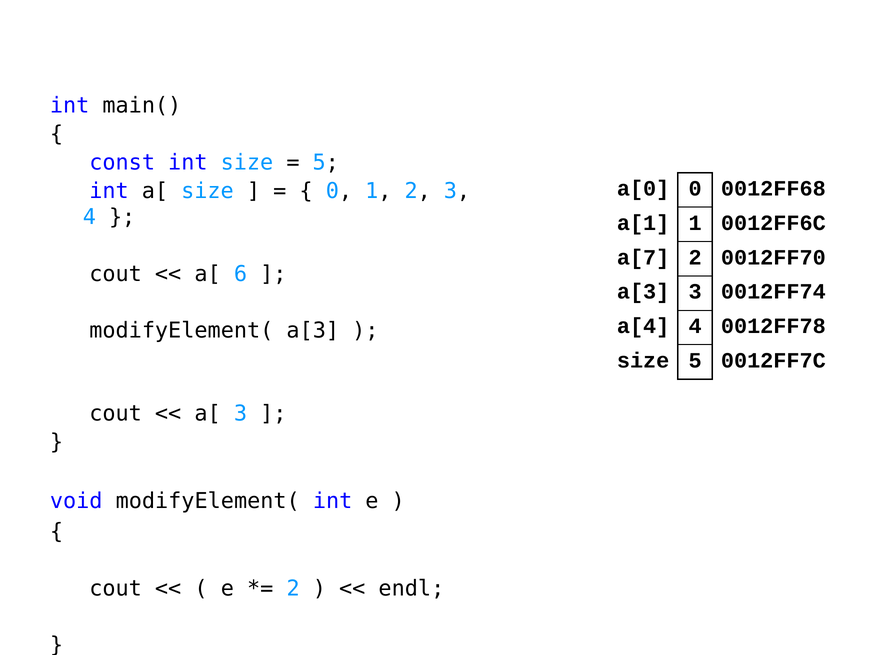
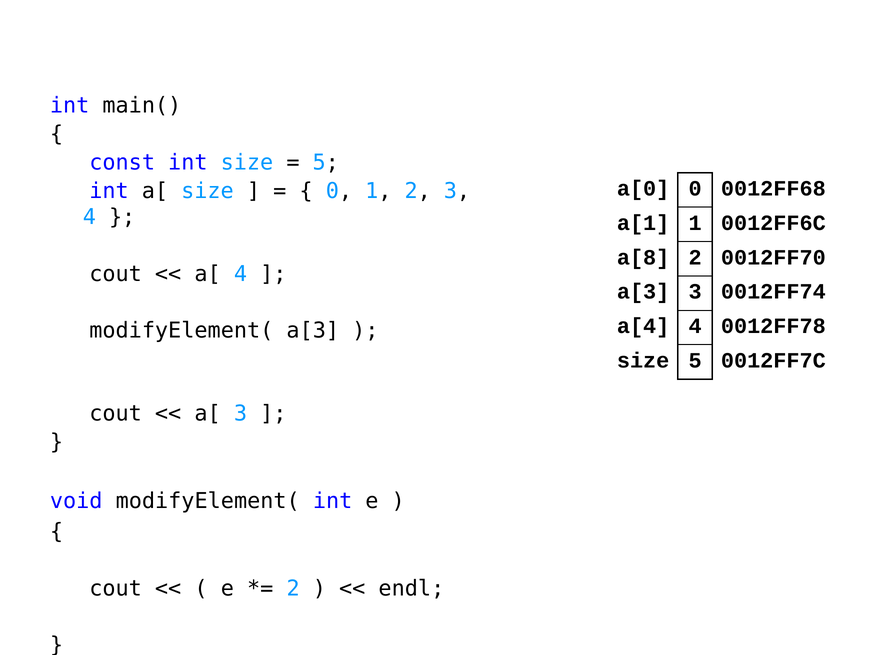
a[7: a[7 -> a[8 (643, 258)
a[ 6: 6 -> 4 (241, 274)
